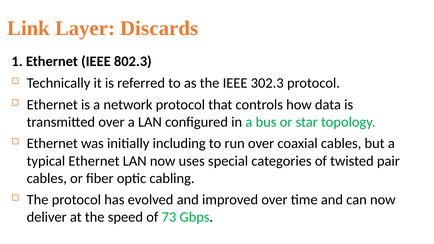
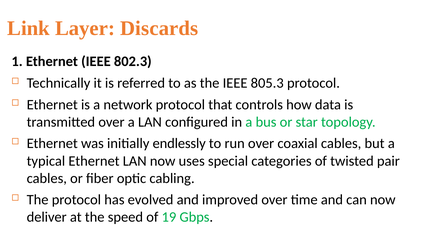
302.3: 302.3 -> 805.3 (267, 83)
including: including -> endlessly (179, 144)
73: 73 -> 19 (169, 217)
